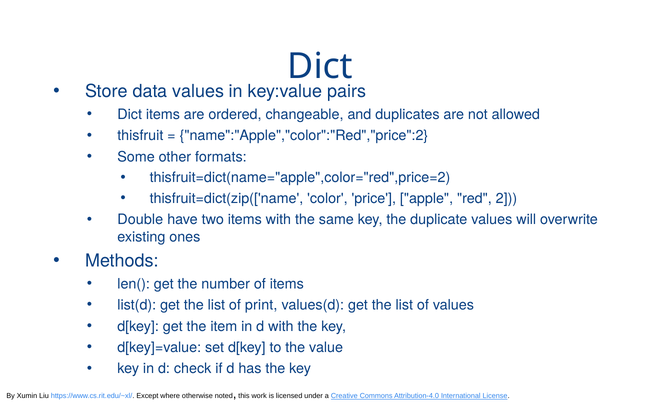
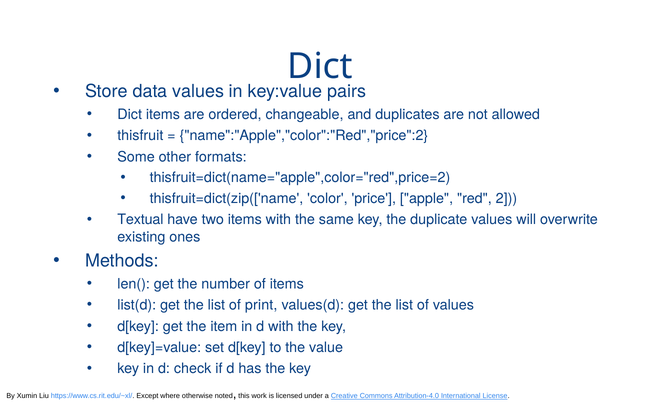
Double: Double -> Textual (140, 220)
